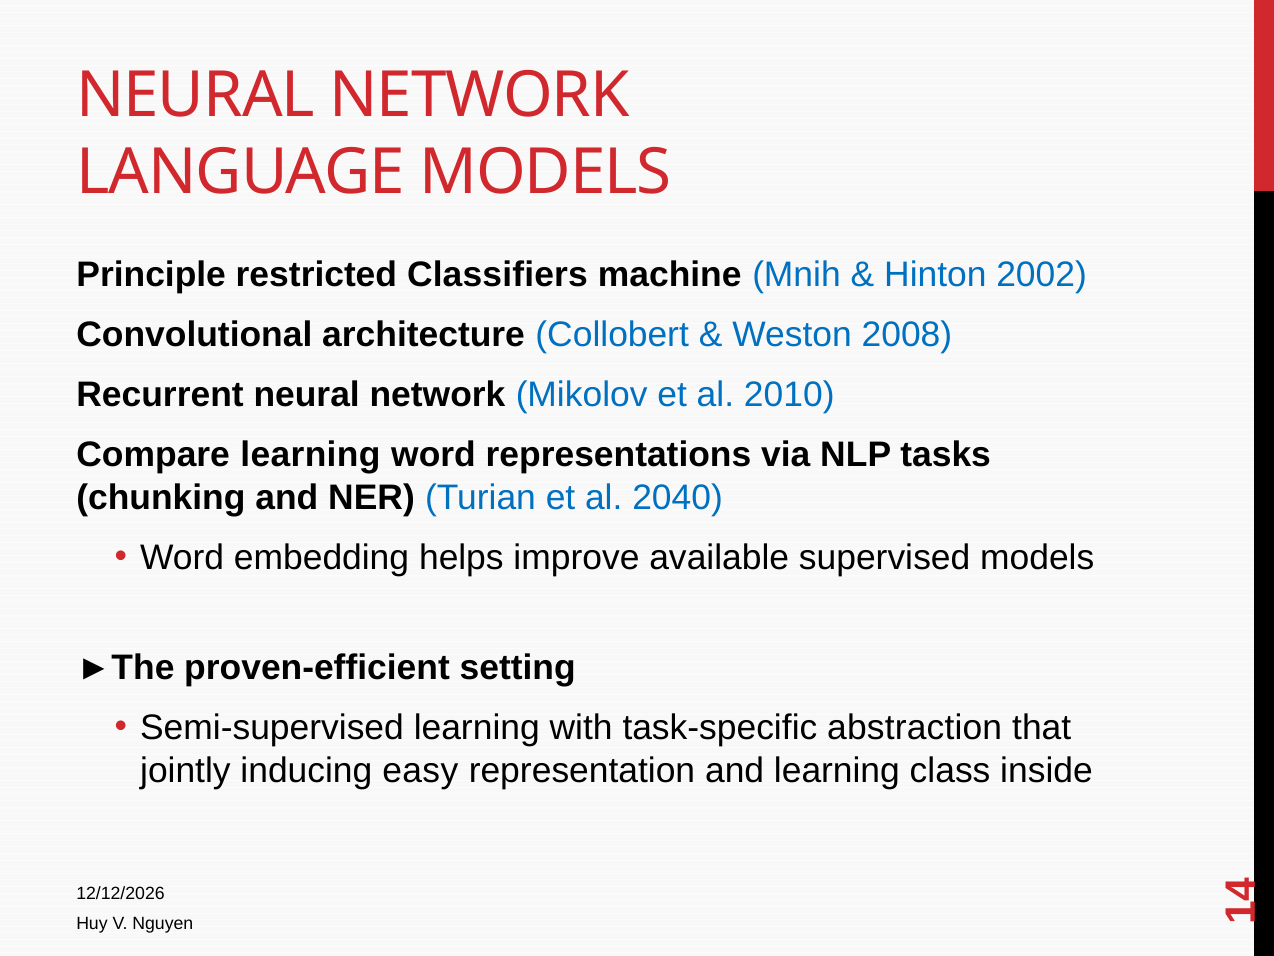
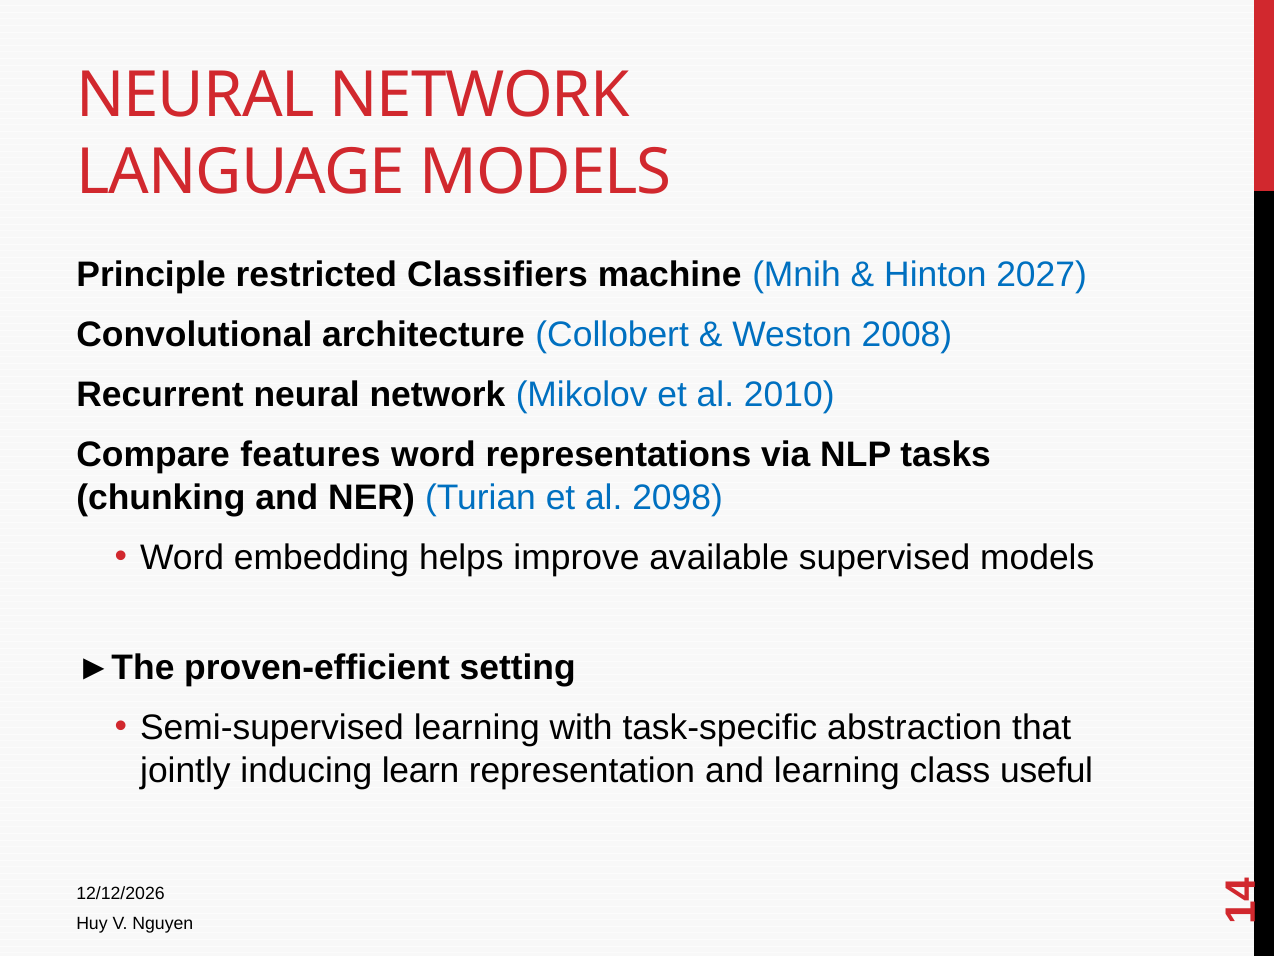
2002: 2002 -> 2027 (1042, 274)
Compare learning: learning -> features (310, 455)
2040: 2040 -> 2098 (678, 497)
easy: easy -> learn (421, 770)
inside: inside -> useful (1047, 770)
